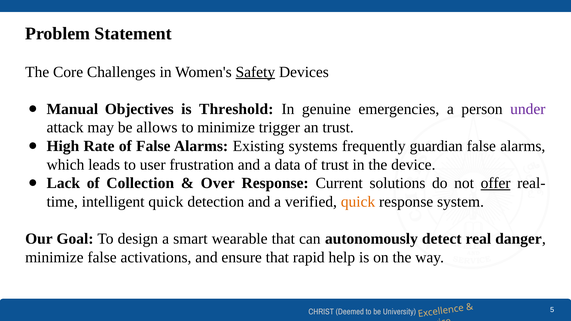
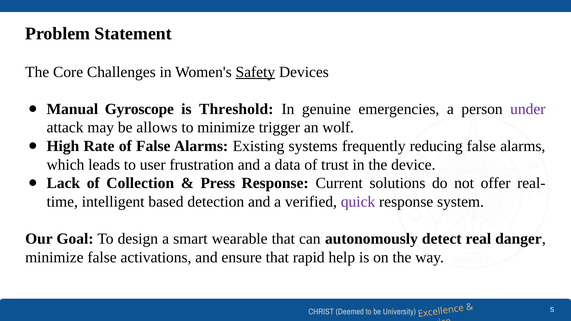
Objectives: Objectives -> Gyroscope (139, 109)
an trust: trust -> wolf (338, 128)
guardian: guardian -> reducing (436, 146)
Over: Over -> Press (218, 183)
offer underline: present -> none (496, 183)
intelligent quick: quick -> based (166, 202)
quick colour: orange -> purple (358, 202)
